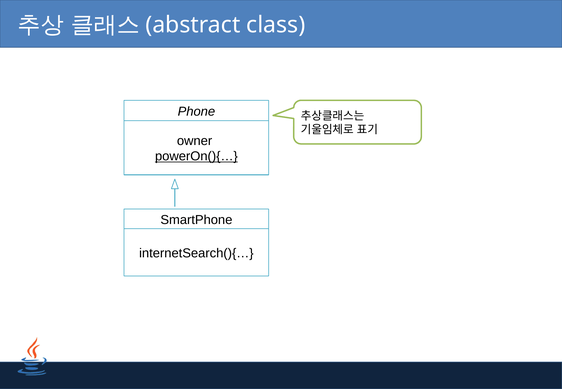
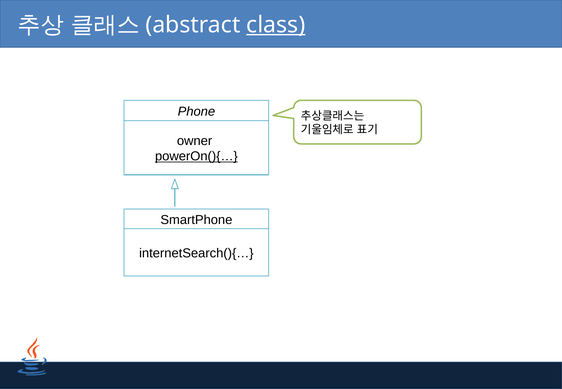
class underline: none -> present (276, 25)
